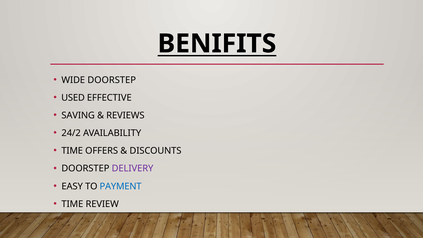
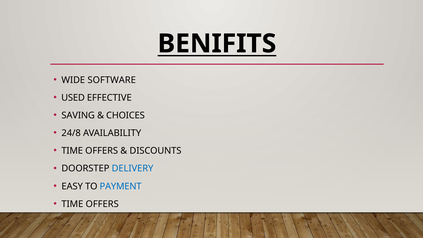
WIDE DOORSTEP: DOORSTEP -> SOFTWARE (112, 80)
REVIEWS: REVIEWS -> CHOICES (125, 115)
24/2: 24/2 -> 24/8 (71, 133)
DELIVERY colour: purple -> blue (133, 169)
REVIEW: REVIEW -> OFFERS (102, 204)
